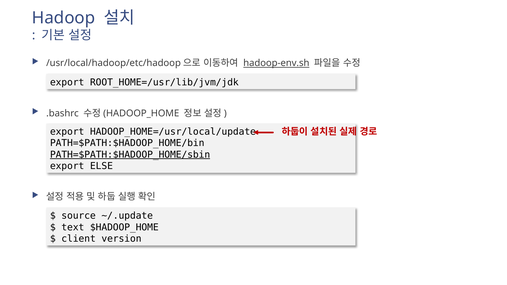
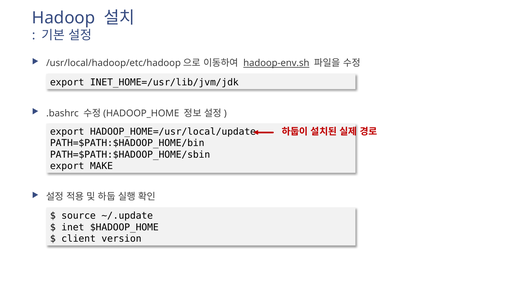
ROOT_HOME=/usr/lib/jvm/jdk: ROOT_HOME=/usr/lib/jvm/jdk -> INET_HOME=/usr/lib/jvm/jdk (164, 82)
PATH=$PATH:$HADOOP_HOME/sbin underline: present -> none (130, 155)
ELSE: ELSE -> MAKE (101, 166)
text: text -> inet (73, 227)
